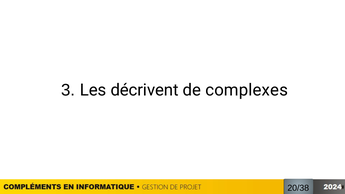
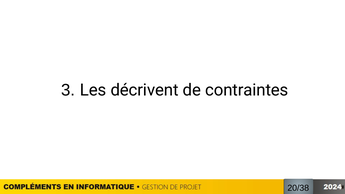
complexes: complexes -> contraintes (247, 90)
